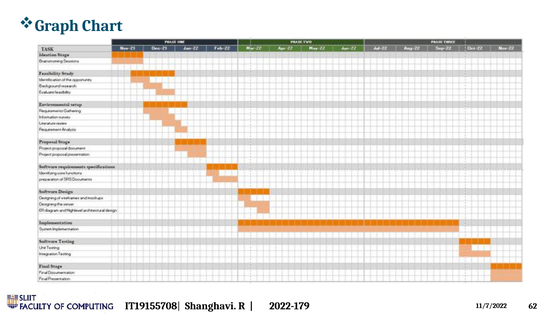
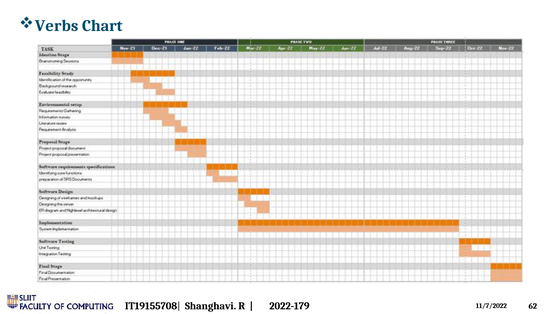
Graph: Graph -> Verbs (57, 26)
